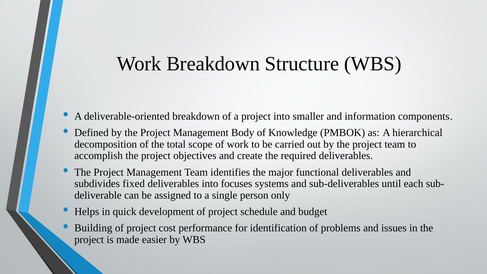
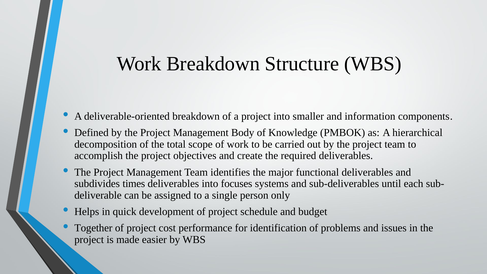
fixed: fixed -> times (134, 184)
Building: Building -> Together (93, 228)
